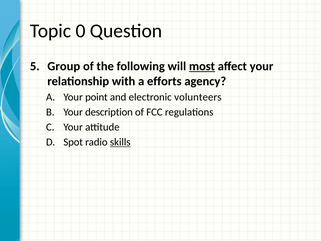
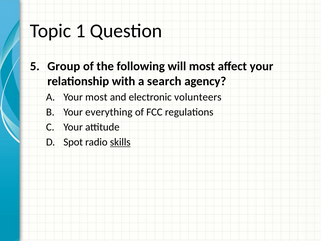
0: 0 -> 1 (81, 31)
most underline: present -> none (202, 66)
efforts: efforts -> search (164, 81)
Your point: point -> most (96, 97)
description: description -> everything (109, 112)
